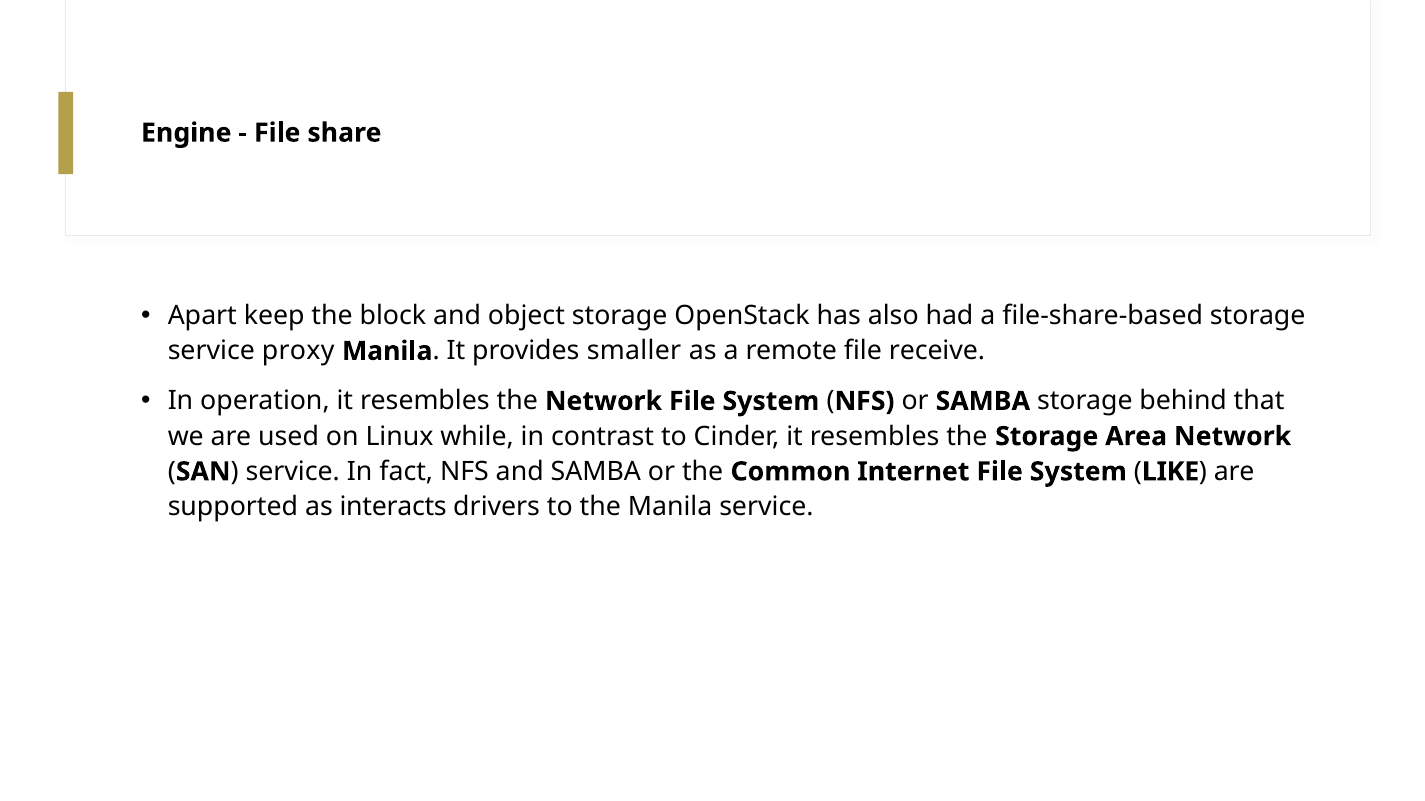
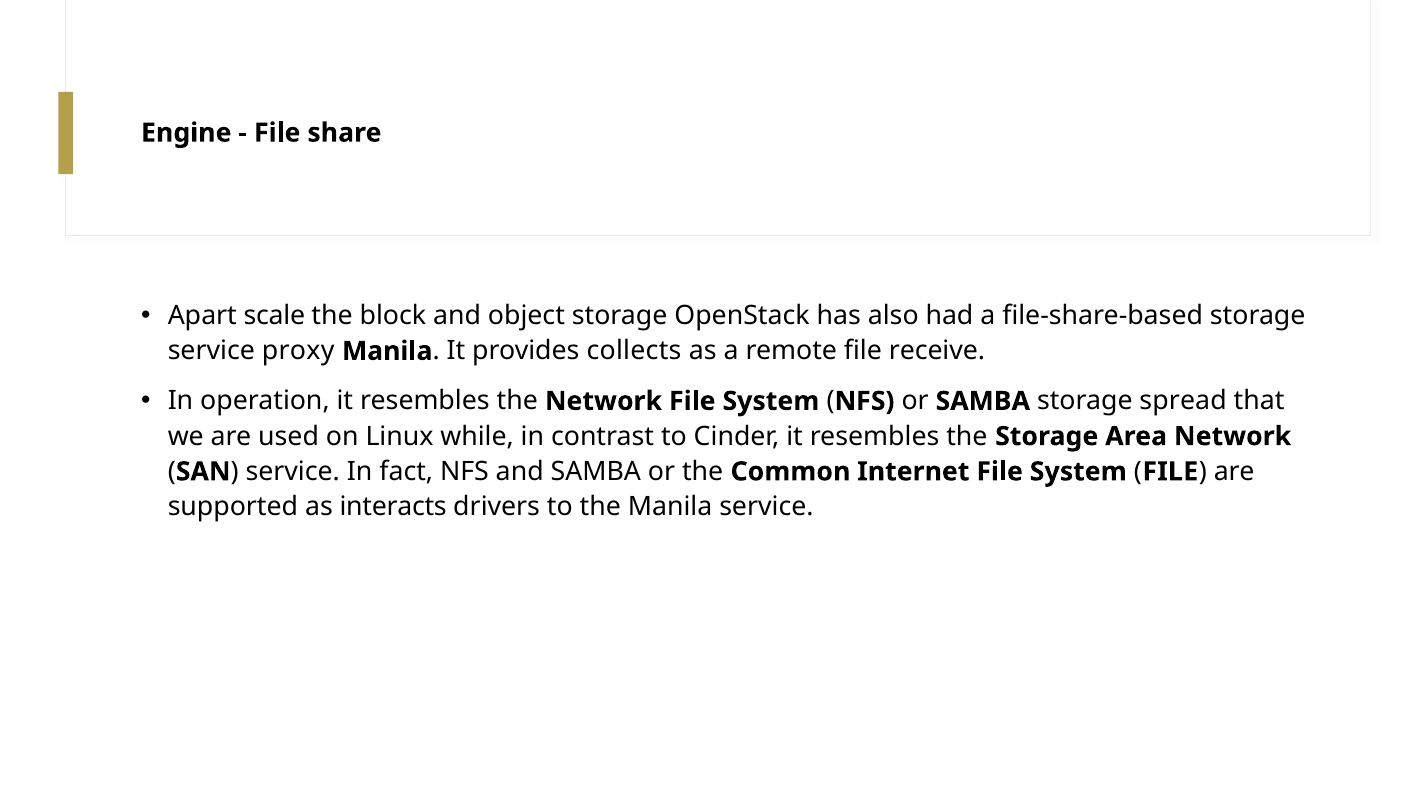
keep: keep -> scale (274, 316)
smaller: smaller -> collects (634, 351)
behind: behind -> spread (1183, 401)
LIKE: LIKE -> FILE (1170, 472)
